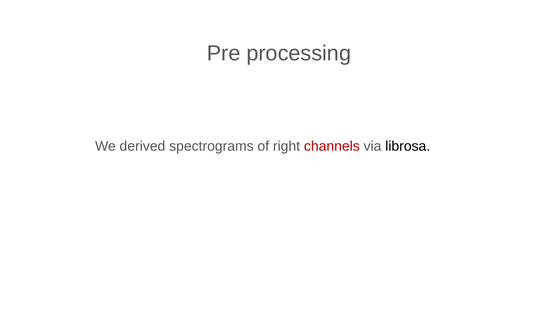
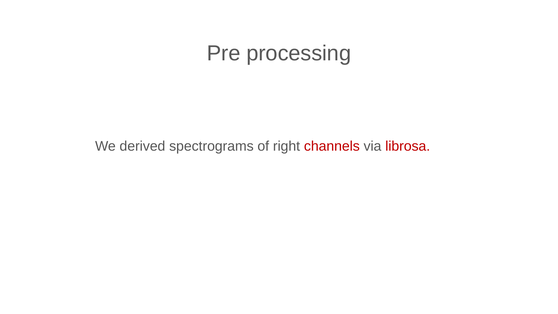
librosa colour: black -> red (408, 146)
